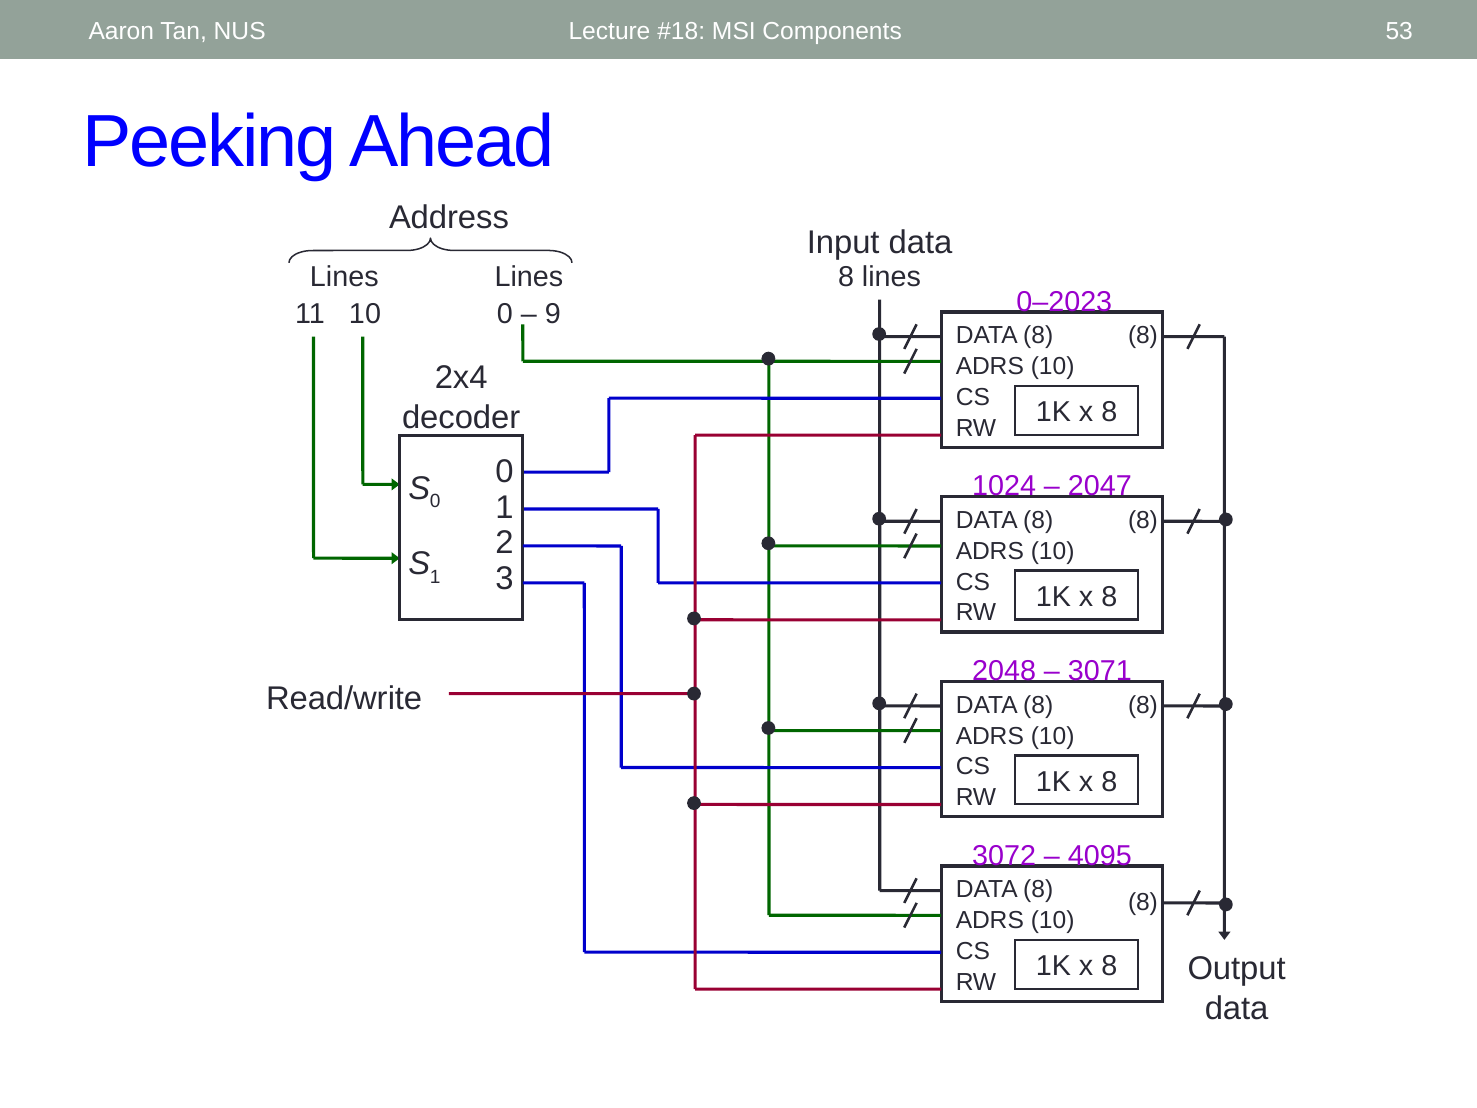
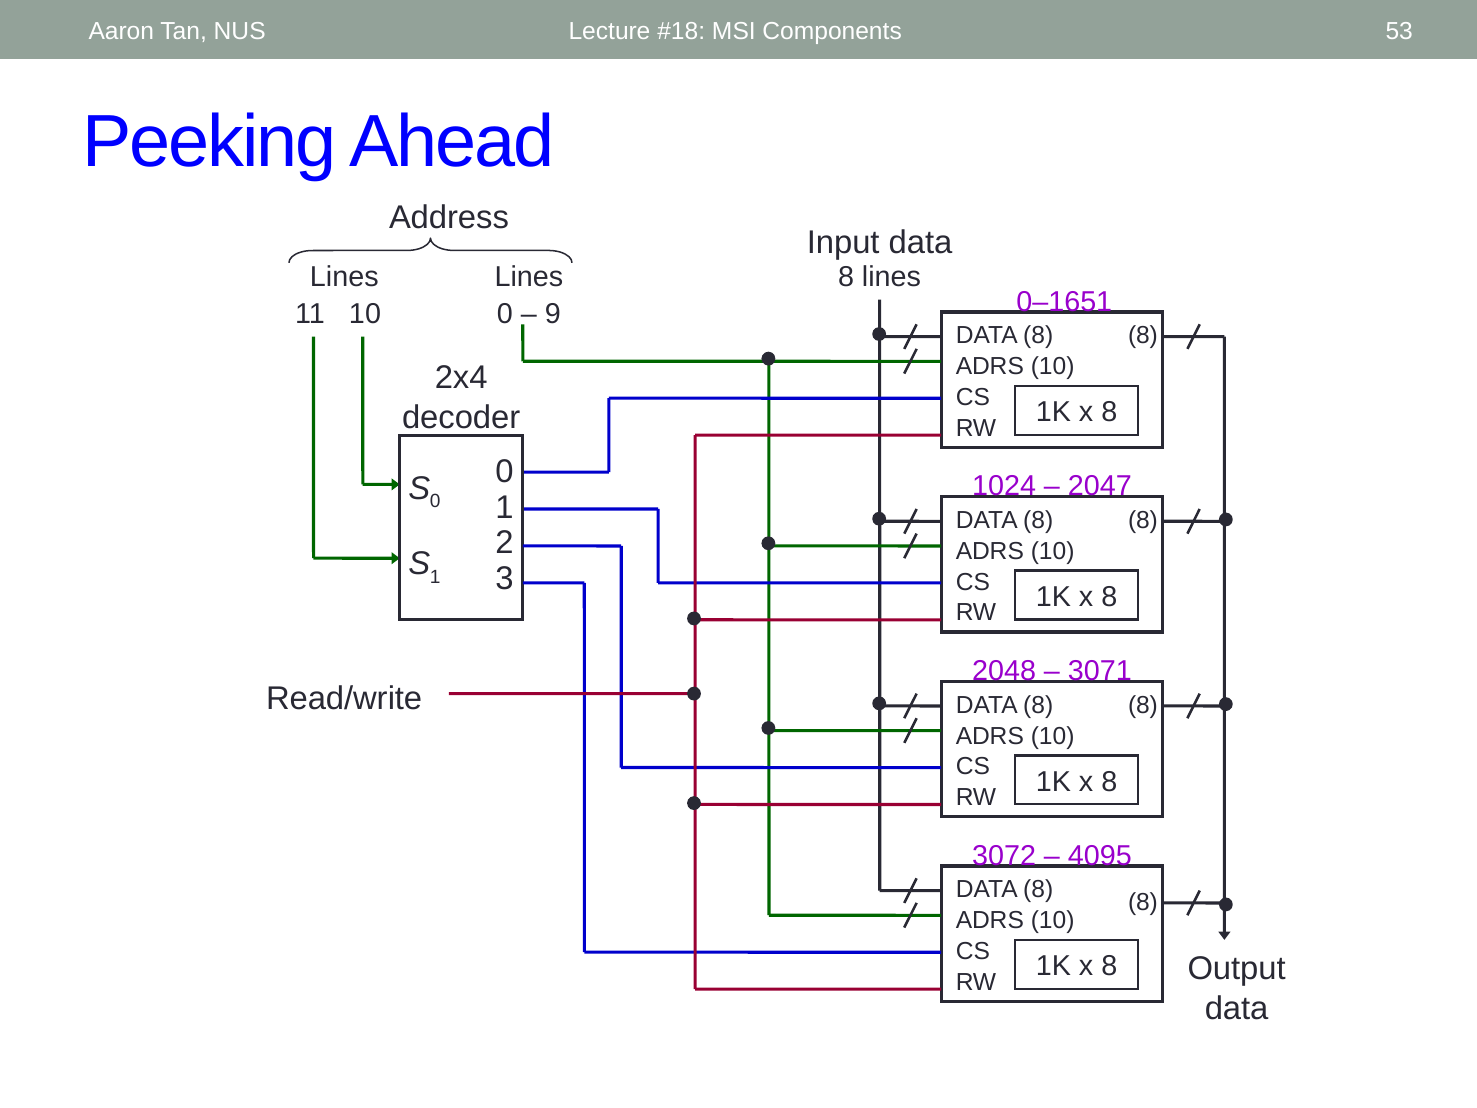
0–2023: 0–2023 -> 0–1651 (1064, 302)
